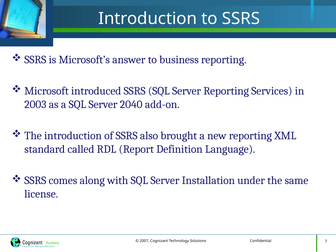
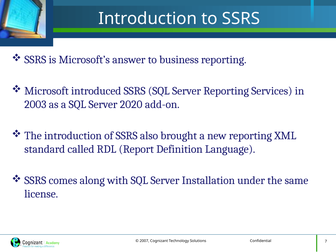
2040: 2040 -> 2020 (131, 104)
